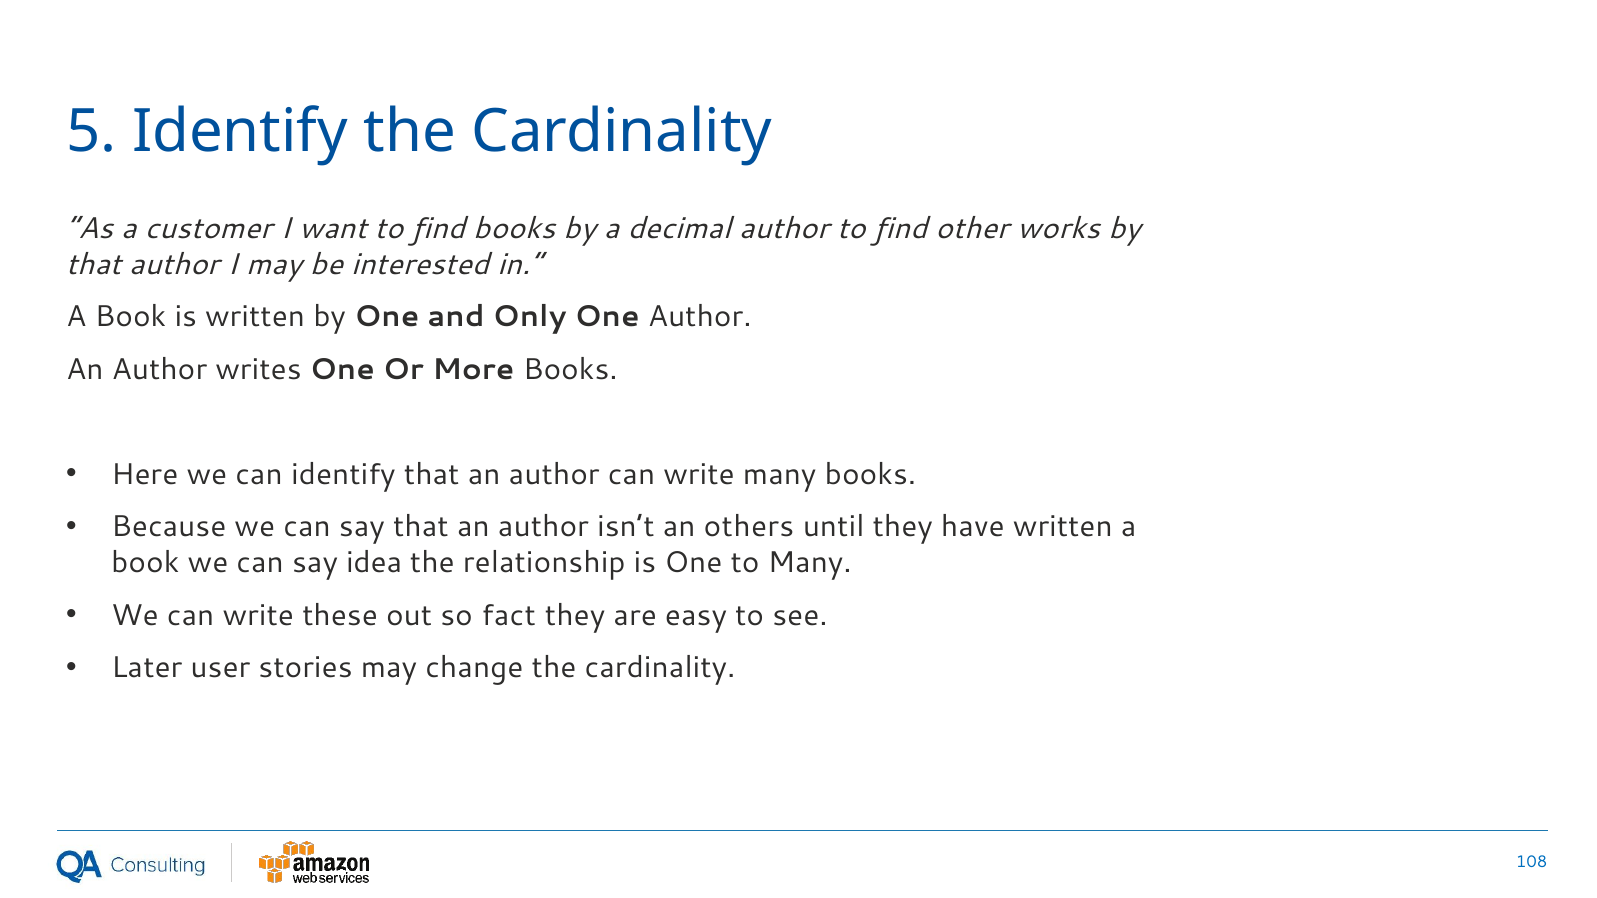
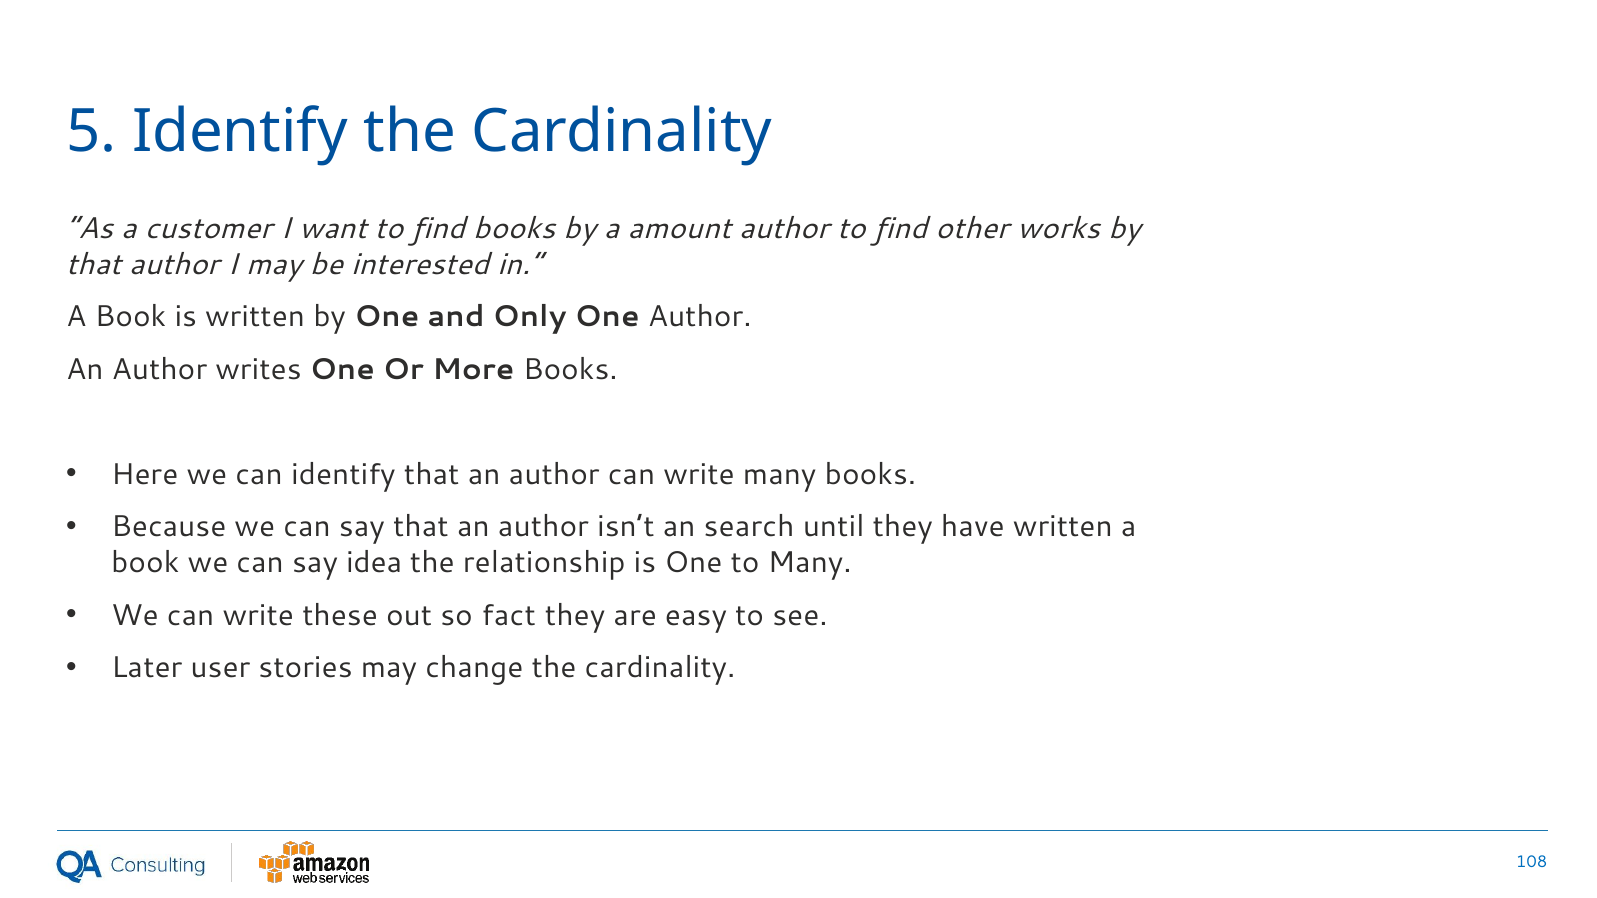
decimal: decimal -> amount (679, 228)
others: others -> search (749, 527)
